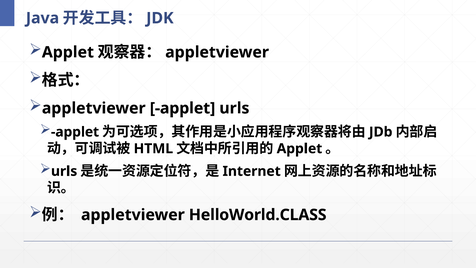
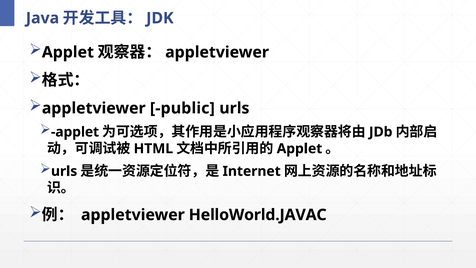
appletviewer applet: applet -> public (182, 108)
HelloWorld.CLASS: HelloWorld.CLASS -> HelloWorld.JAVAC (258, 215)
